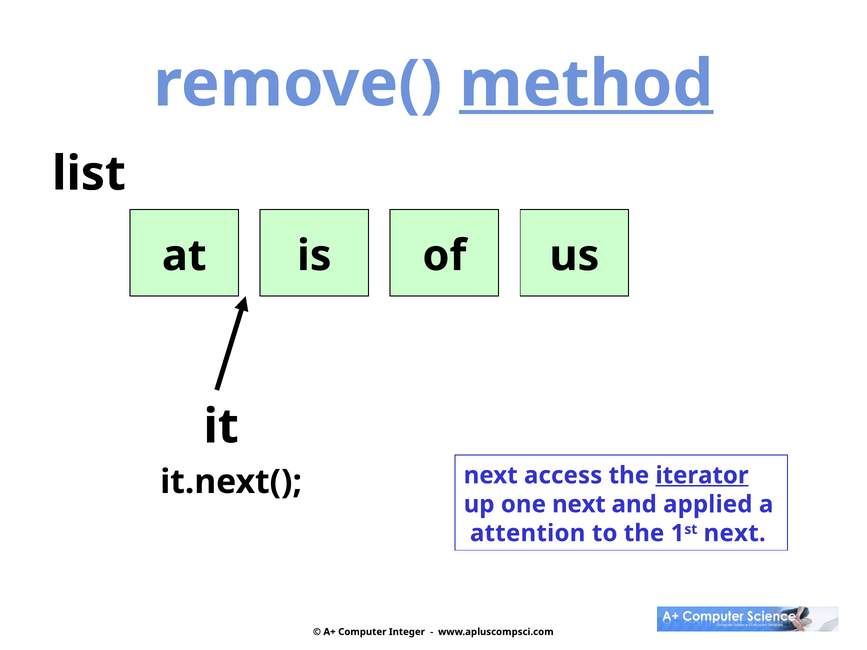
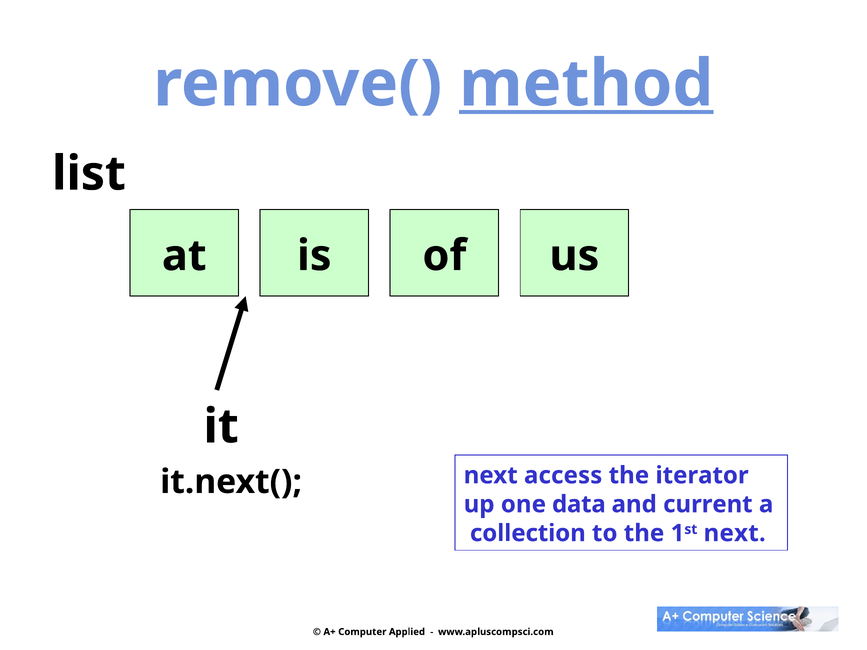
iterator underline: present -> none (702, 476)
one next: next -> data (579, 504)
applied: applied -> current (708, 504)
attention: attention -> collection (528, 533)
Integer: Integer -> Applied (407, 632)
